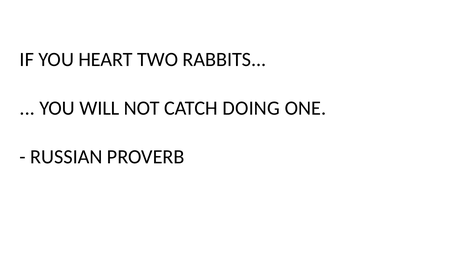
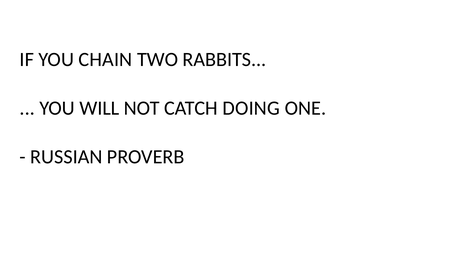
HEART: HEART -> CHAIN (105, 59)
